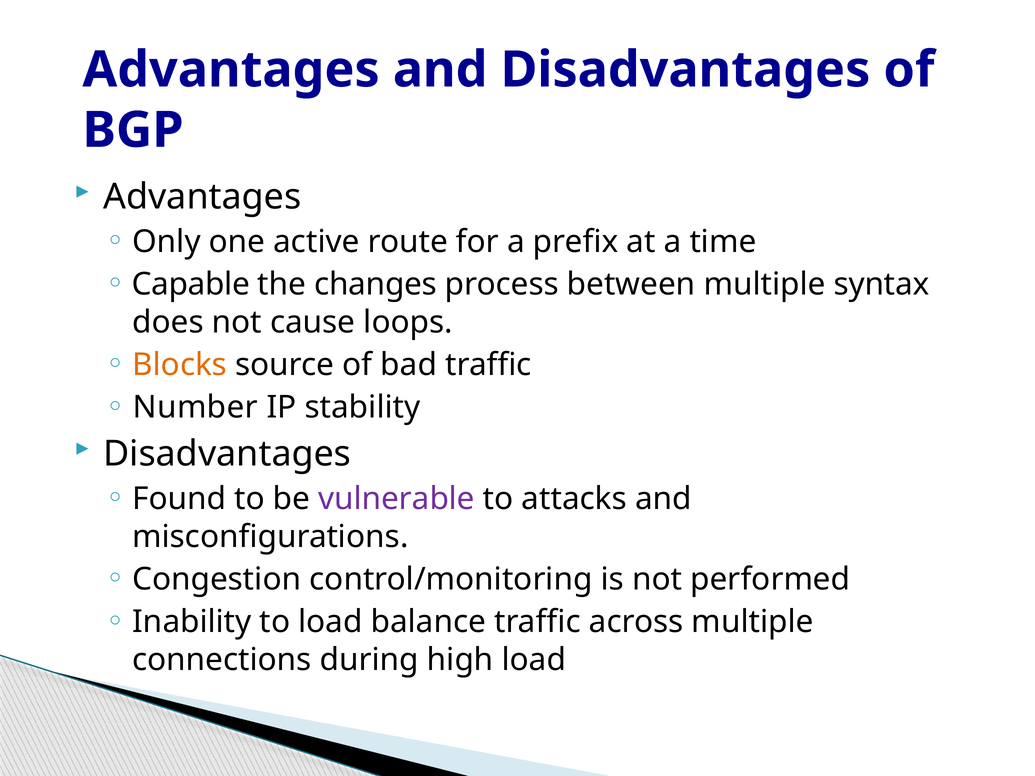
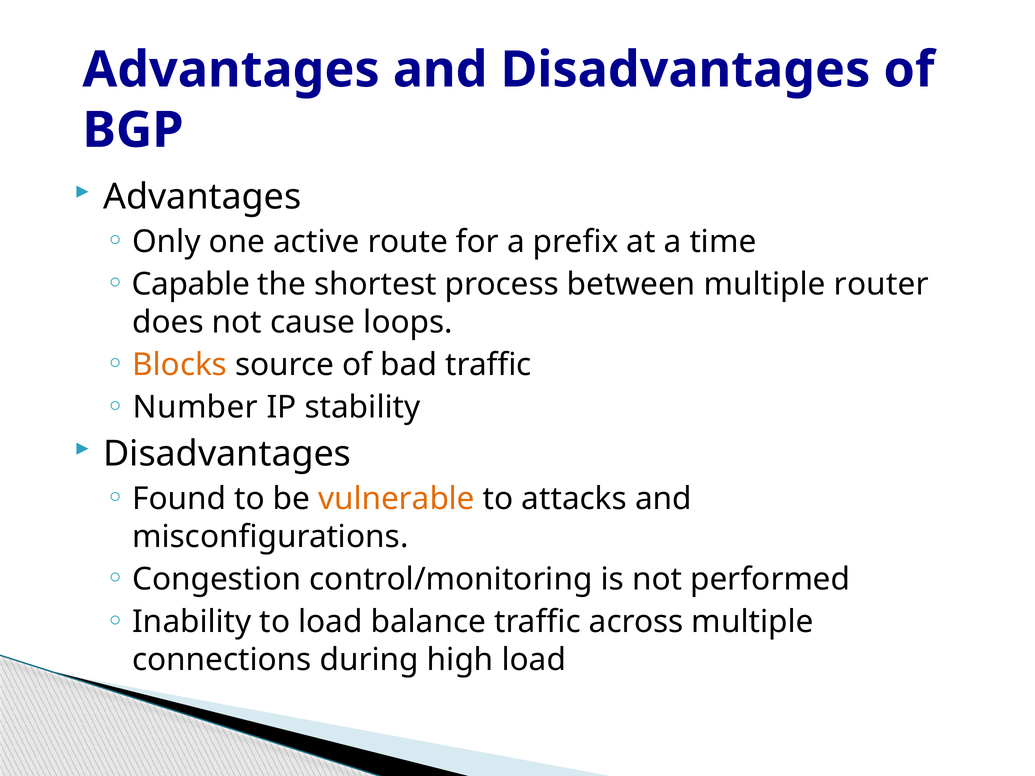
changes: changes -> shortest (375, 284)
syntax: syntax -> router (881, 284)
vulnerable colour: purple -> orange (397, 499)
